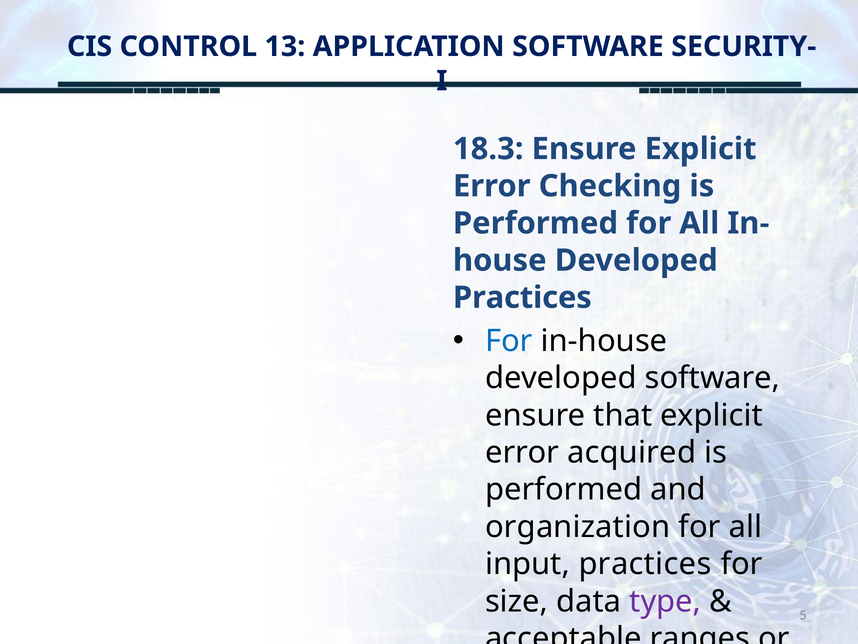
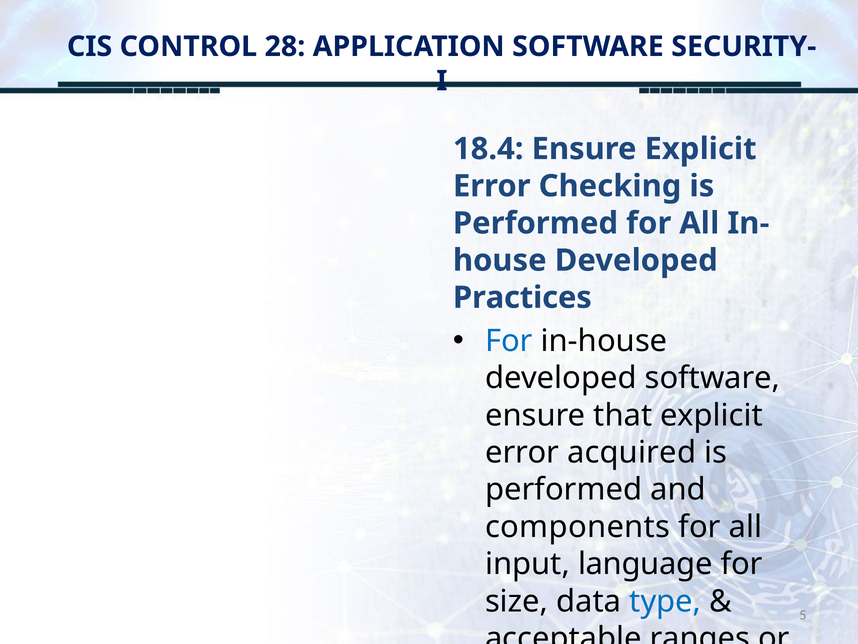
13: 13 -> 28 (285, 46)
18.3: 18.3 -> 18.4 (488, 149)
organization: organization -> components (578, 527)
input practices: practices -> language (645, 564)
type colour: purple -> blue (665, 601)
